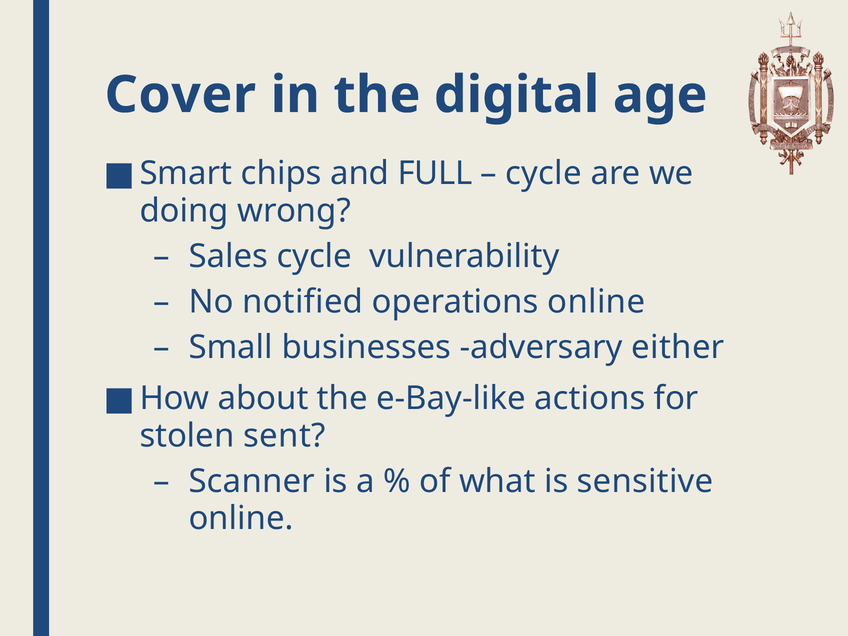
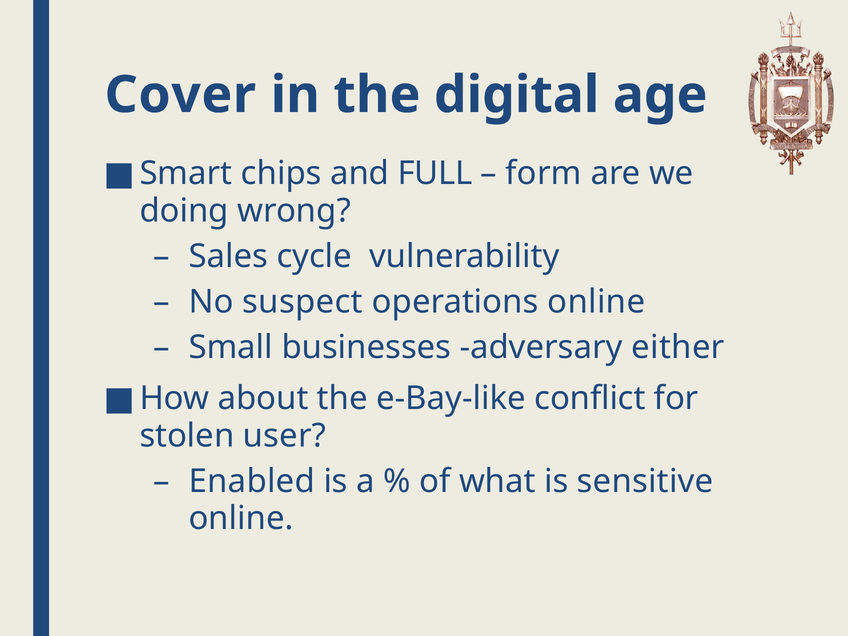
cycle: cycle -> form (544, 174)
notified: notified -> suspect (303, 302)
actions: actions -> conflict (590, 399)
sent: sent -> user (285, 436)
Scanner: Scanner -> Enabled (252, 481)
